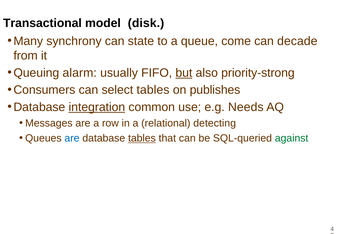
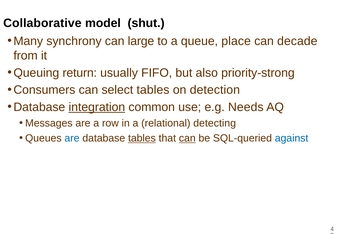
Transactional: Transactional -> Collaborative (42, 23)
disk: disk -> shut (146, 23)
state: state -> large (141, 41)
come: come -> place (236, 41)
alarm: alarm -> return (80, 73)
but underline: present -> none (184, 73)
publishes: publishes -> detection (215, 90)
can underline: none -> present (187, 138)
against colour: green -> blue (292, 138)
